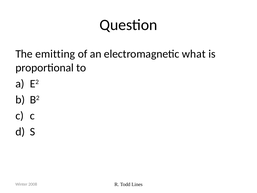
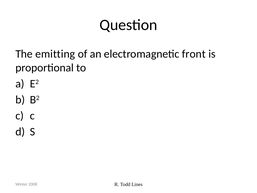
what: what -> front (194, 54)
